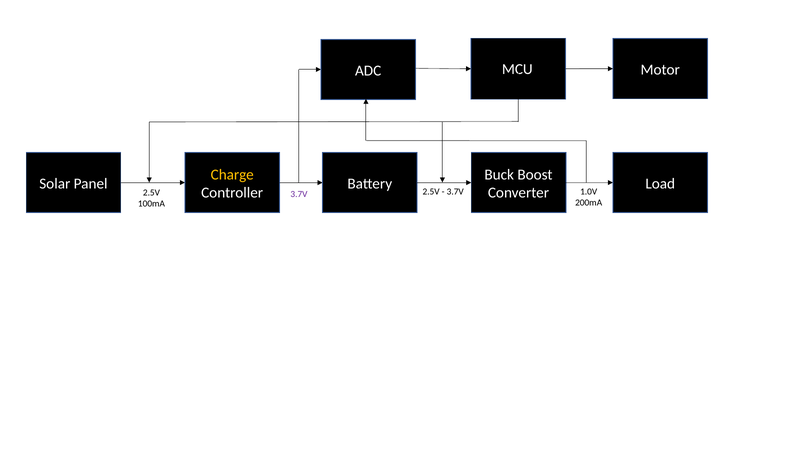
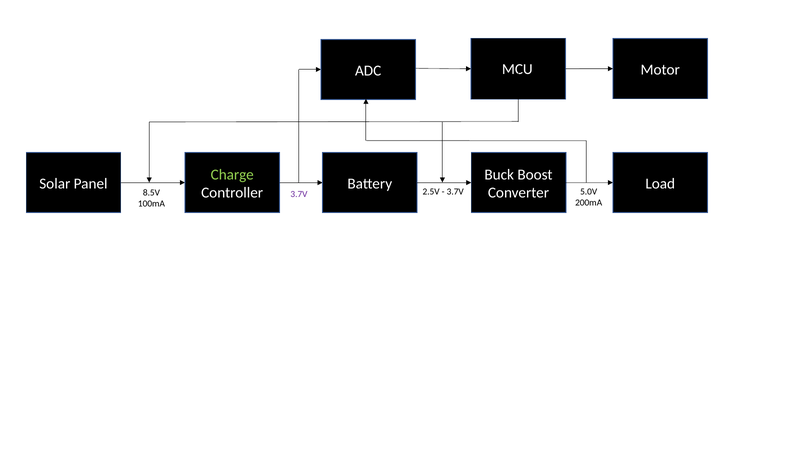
Charge colour: yellow -> light green (232, 175)
2.5V: 2.5V -> 8.5V (151, 193)
1.0V: 1.0V -> 5.0V (589, 192)
